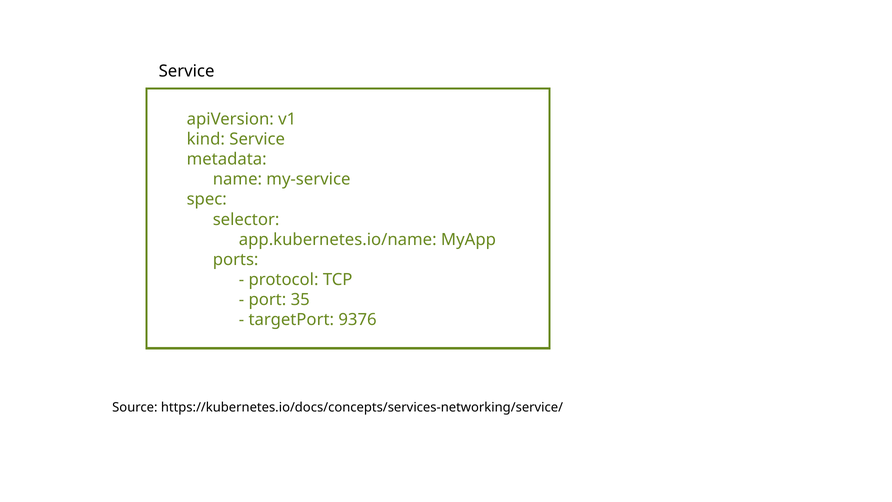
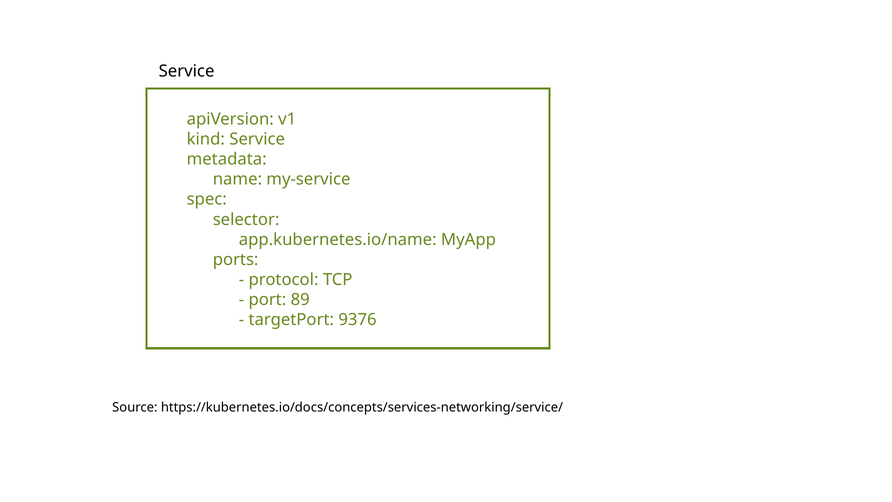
35: 35 -> 89 (300, 300)
